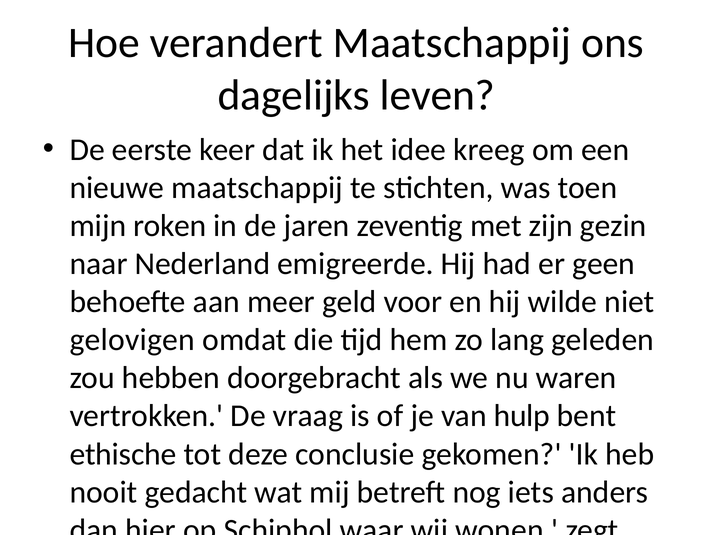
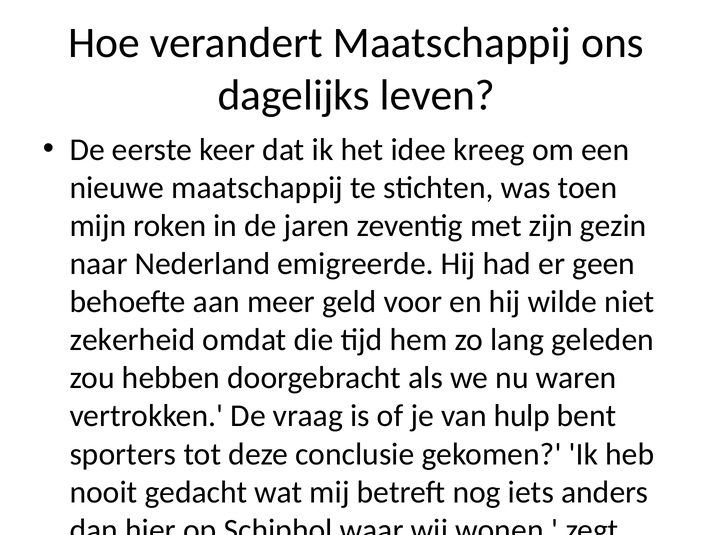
gelovigen: gelovigen -> zekerheid (132, 340)
ethische: ethische -> sporters (123, 454)
